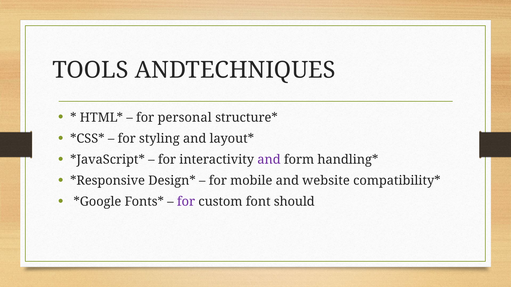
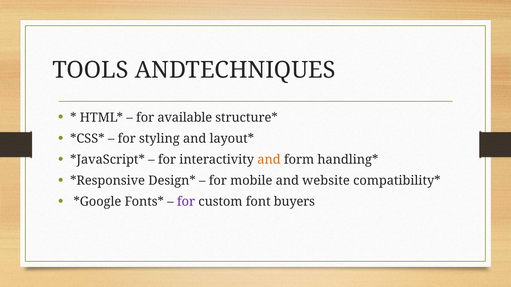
personal: personal -> available (185, 118)
and colour: purple -> orange (269, 160)
should: should -> buyers (294, 202)
